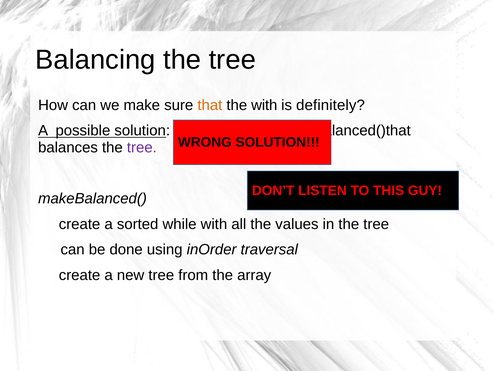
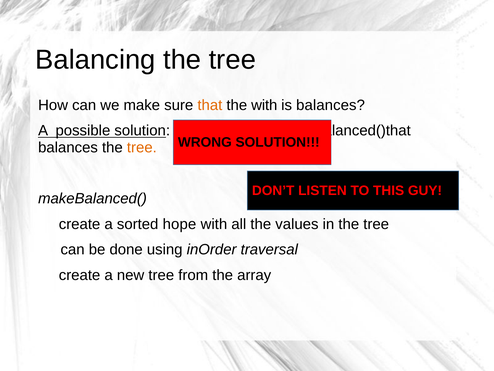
is definitely: definitely -> balances (331, 105)
tree colour: purple -> orange (142, 147)
while: while -> hope (179, 224)
